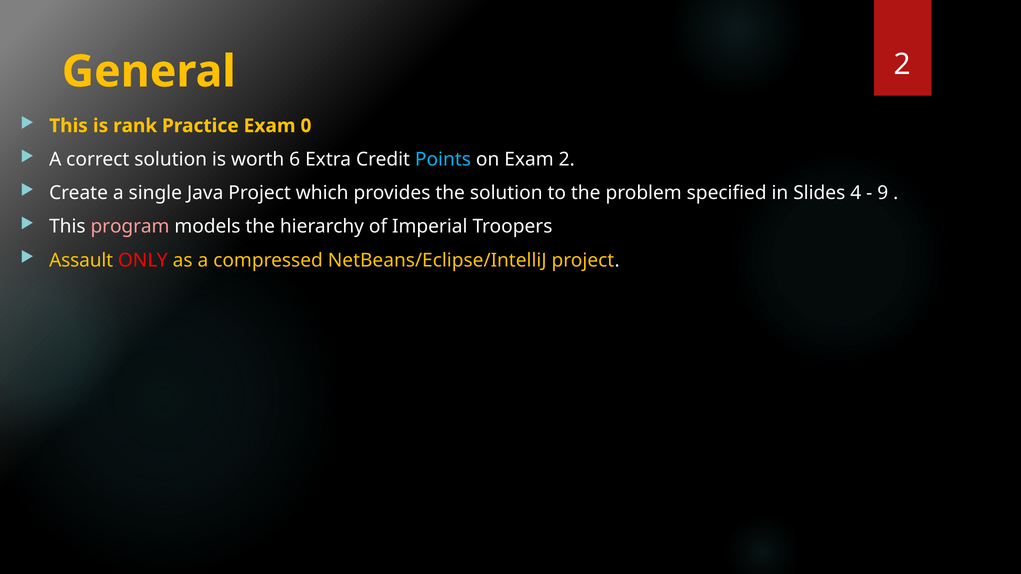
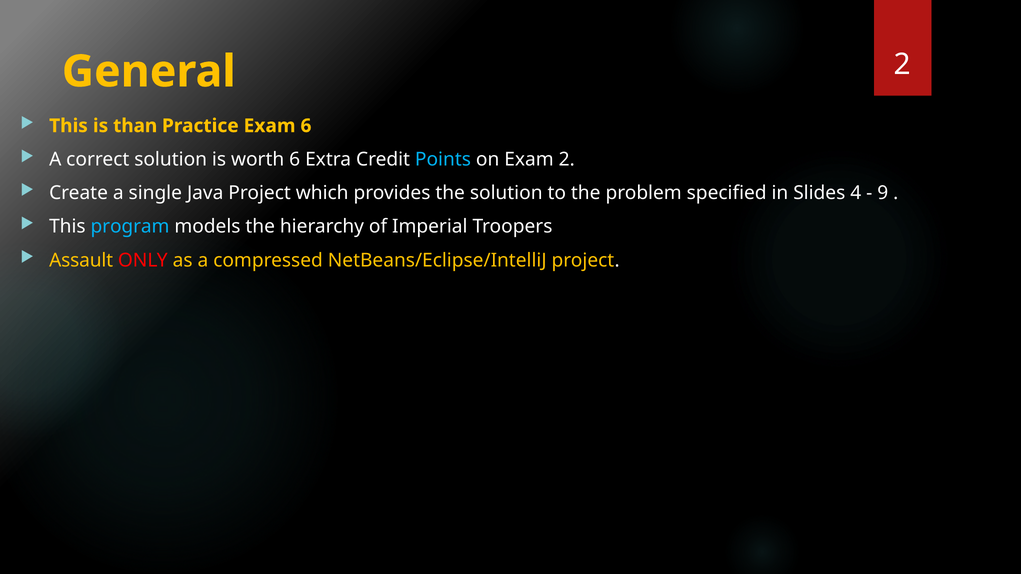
rank: rank -> than (135, 126)
Exam 0: 0 -> 6 (306, 126)
program colour: pink -> light blue (130, 227)
